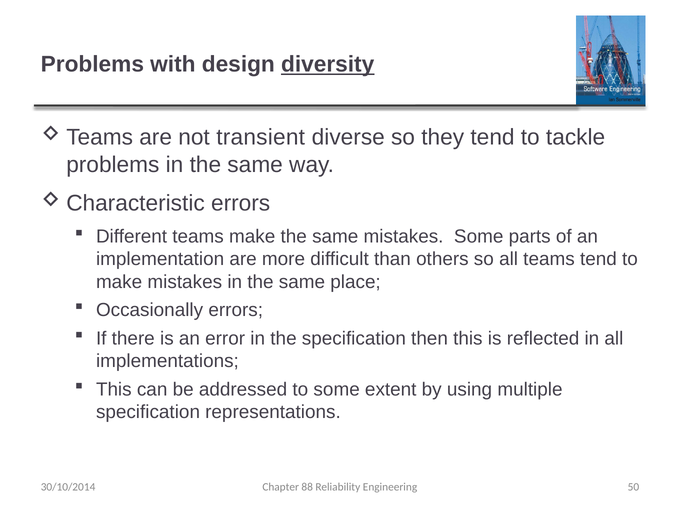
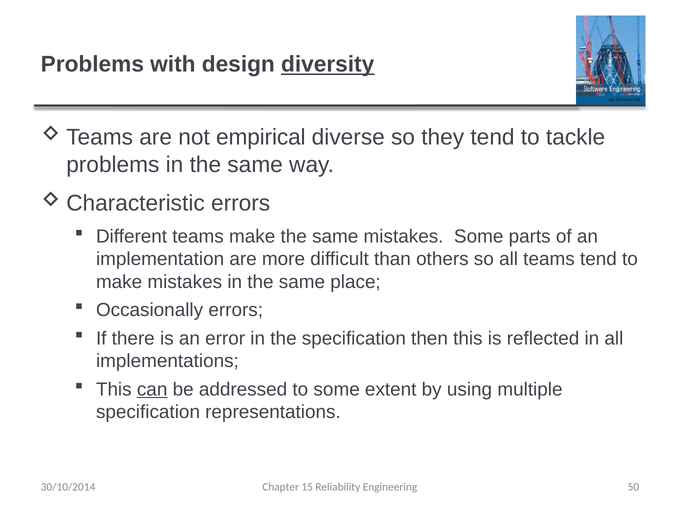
transient: transient -> empirical (261, 138)
can underline: none -> present (152, 390)
88: 88 -> 15 (307, 487)
